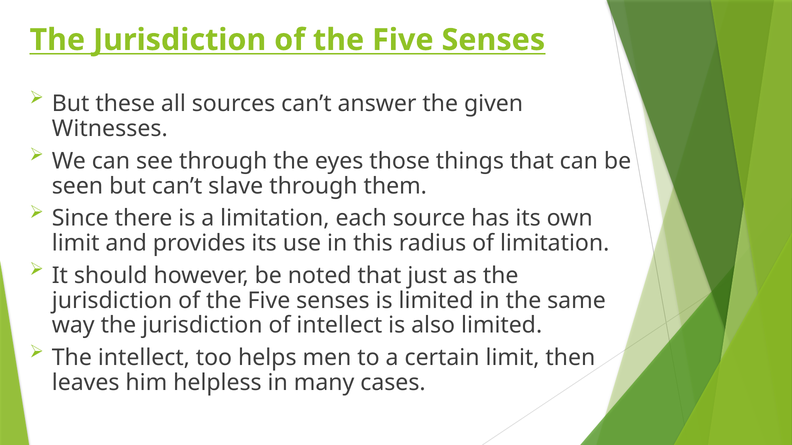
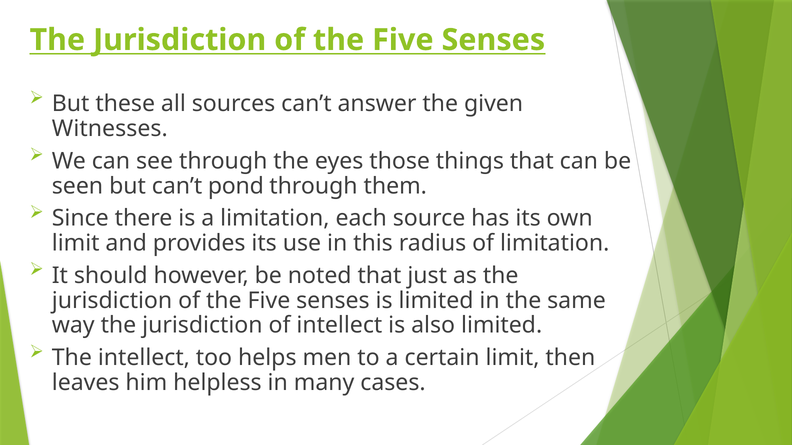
slave: slave -> pond (236, 186)
